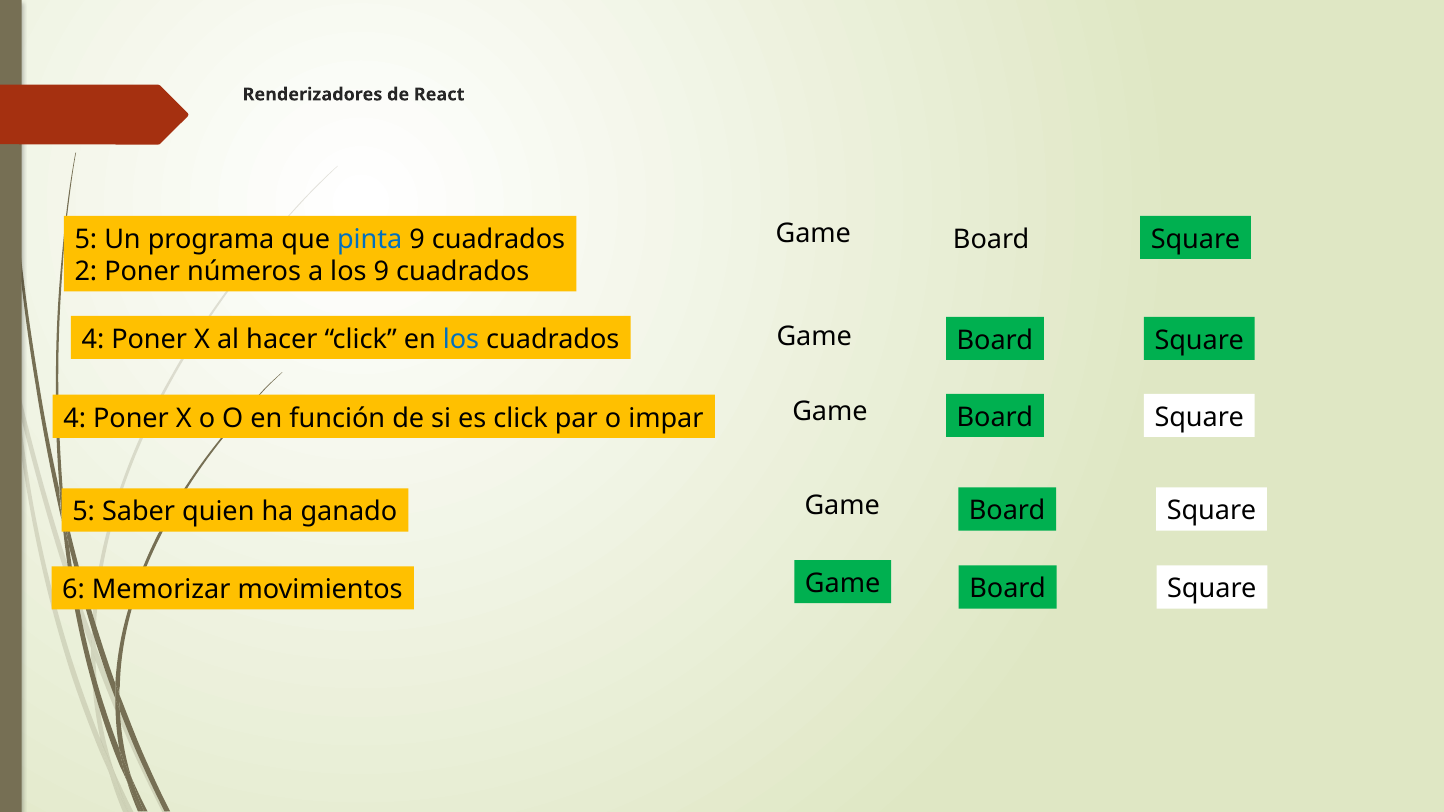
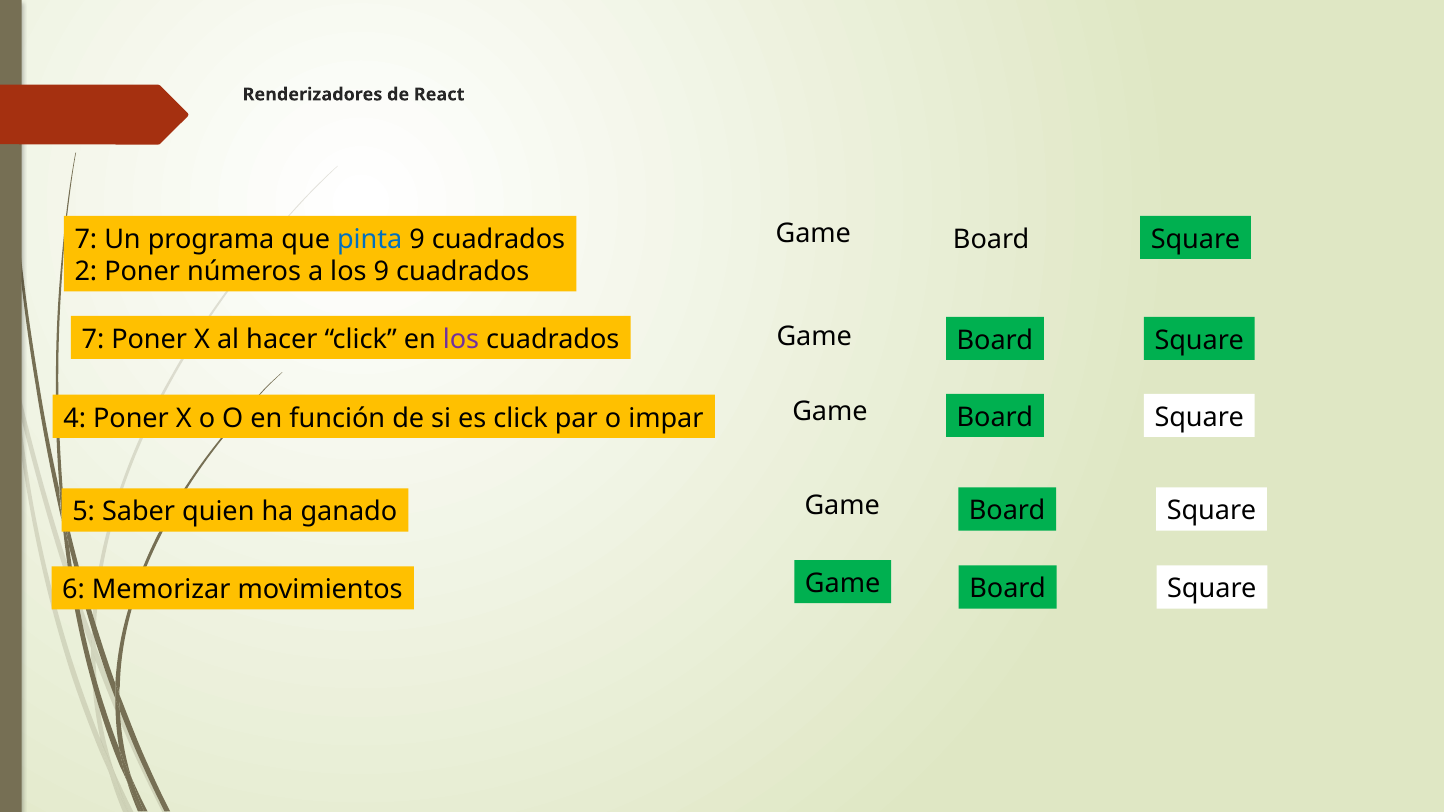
5: 5 -> 7 (86, 239)
4: 4 -> 7 (93, 339)
los colour: blue -> purple (461, 339)
